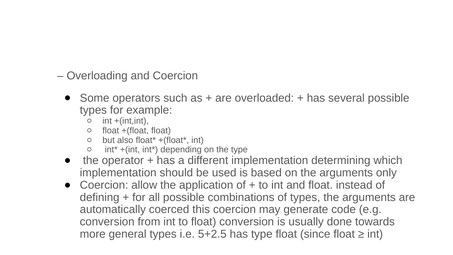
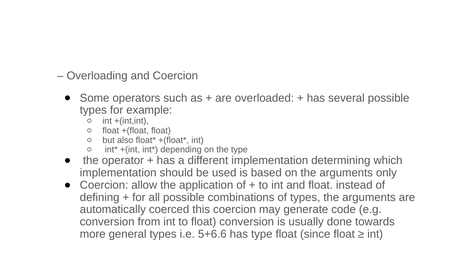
5+2.5: 5+2.5 -> 5+6.6 (212, 234)
